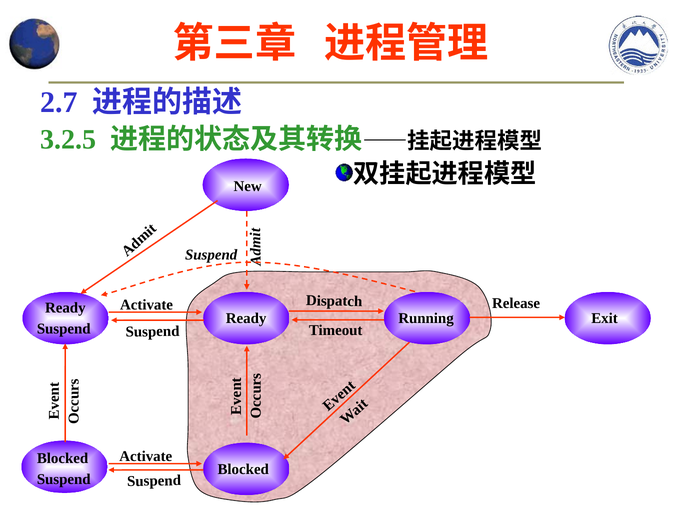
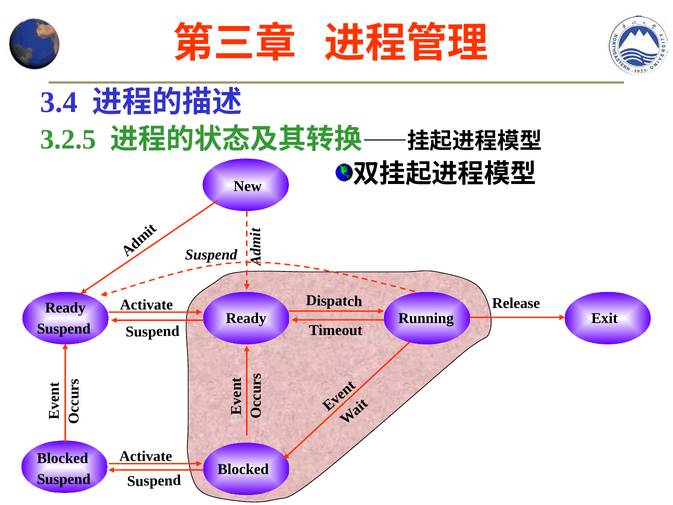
2.7: 2.7 -> 3.4 (59, 103)
